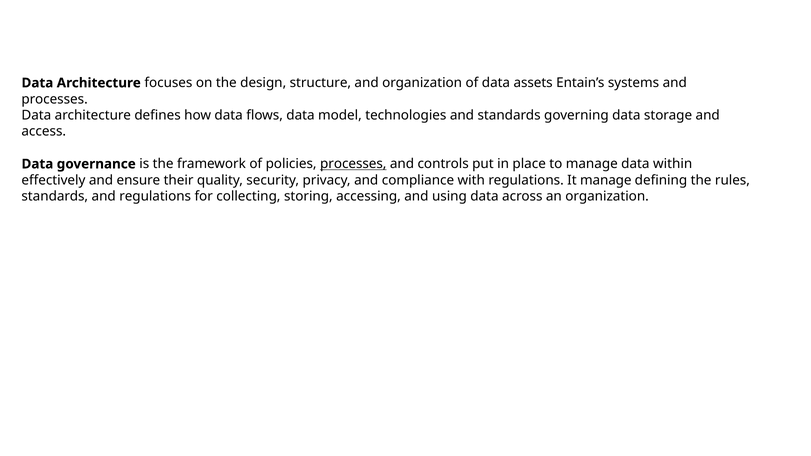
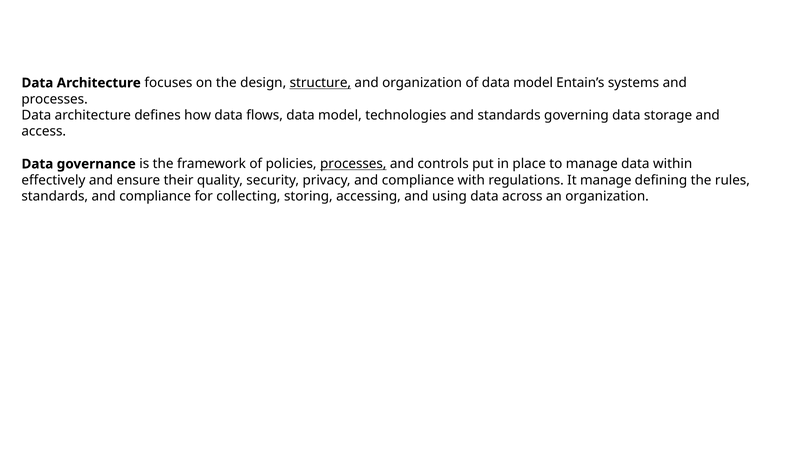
structure underline: none -> present (320, 83)
of data assets: assets -> model (533, 83)
standards and regulations: regulations -> compliance (155, 196)
